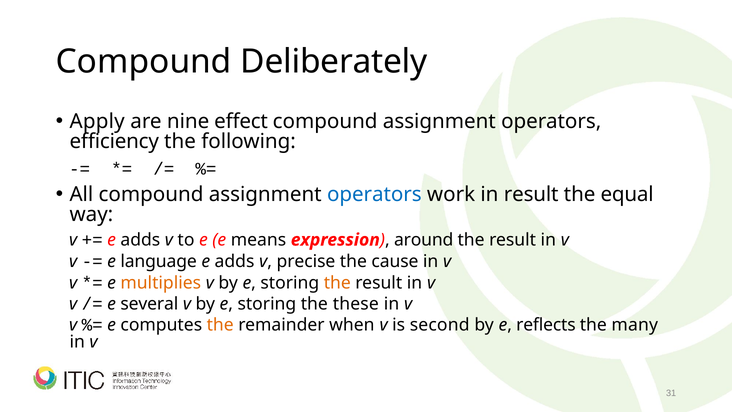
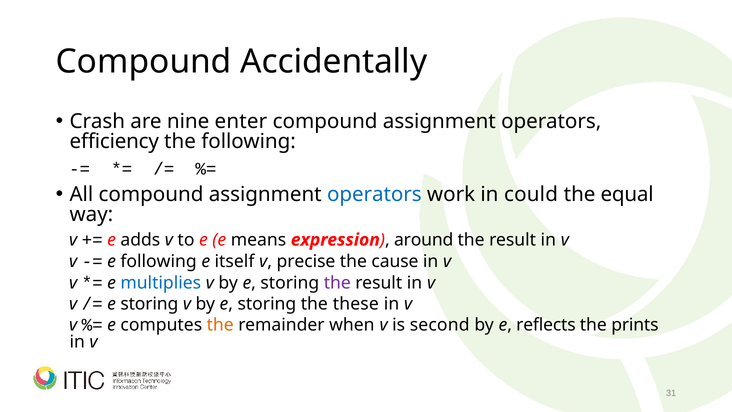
Deliberately: Deliberately -> Accidentally (334, 61)
Apply: Apply -> Crash (97, 122)
effect: effect -> enter (241, 122)
in result: result -> could (531, 195)
e language: language -> following (159, 261)
adds: adds -> itself (235, 261)
multiplies colour: orange -> blue (161, 283)
the colour: orange -> purple (337, 283)
several: several -> storing (149, 304)
many: many -> prints (635, 325)
